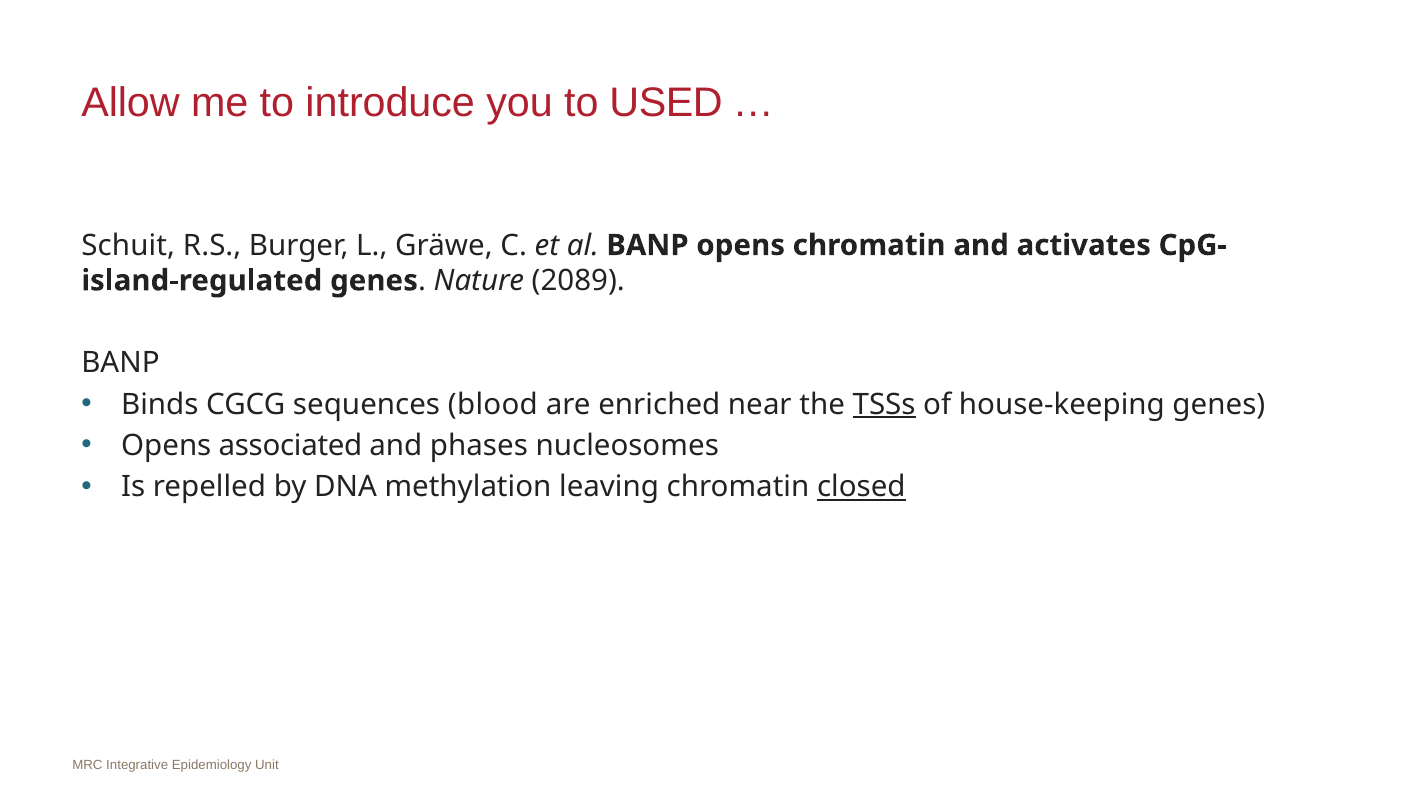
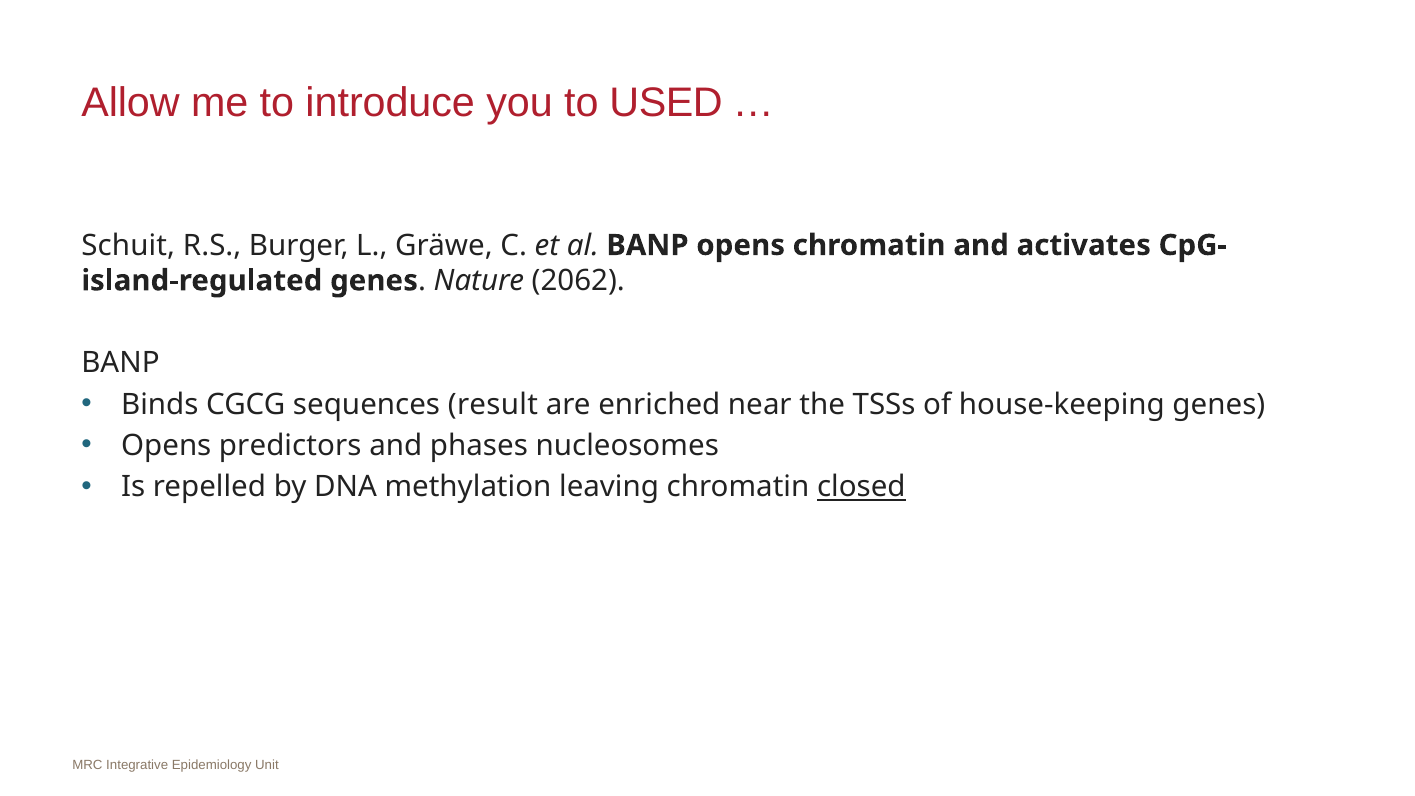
2089: 2089 -> 2062 (578, 281)
blood: blood -> result (493, 404)
TSSs underline: present -> none (884, 404)
associated: associated -> predictors (290, 446)
